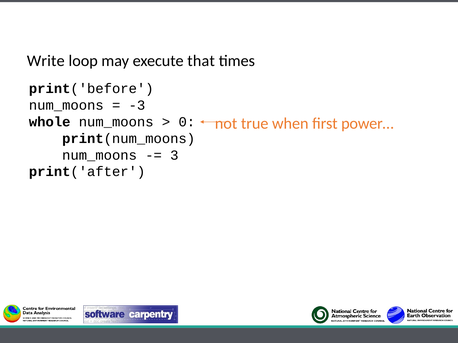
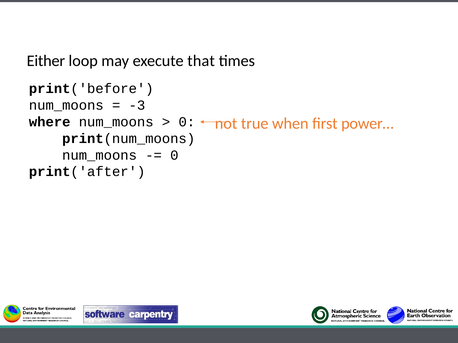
Write: Write -> Either (46, 61)
whole: whole -> where (50, 122)
3: 3 -> 0 (174, 155)
